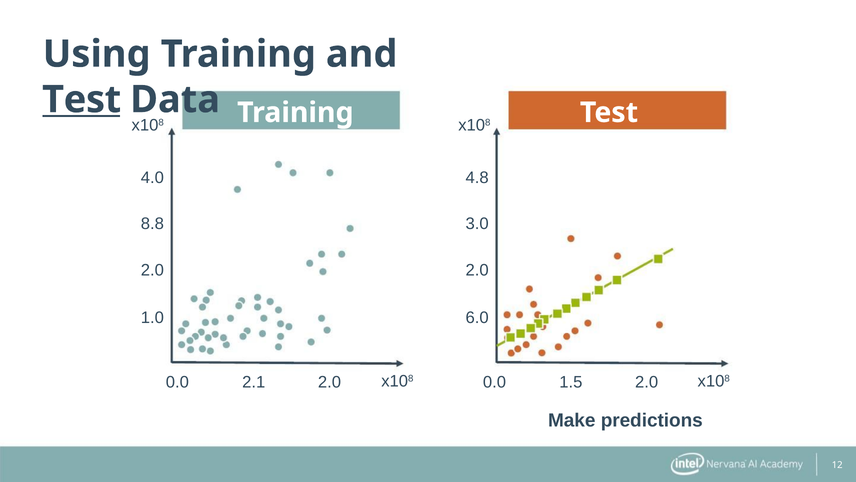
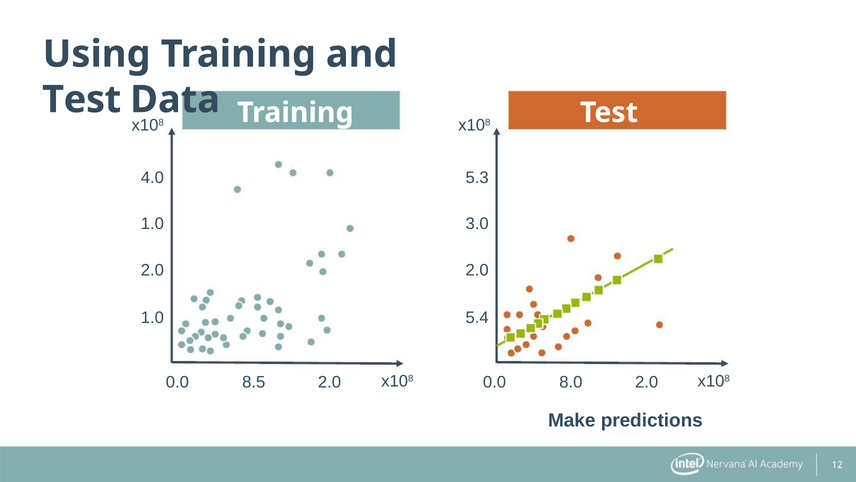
Test underline: present -> none (82, 99)
4.8: 4.8 -> 5.3 (477, 178)
8.8: 8.8 -> 1.0 (152, 224)
6.0: 6.0 -> 5.4 (477, 317)
2.1: 2.1 -> 8.5 (254, 382)
1.5: 1.5 -> 8.0 (571, 382)
